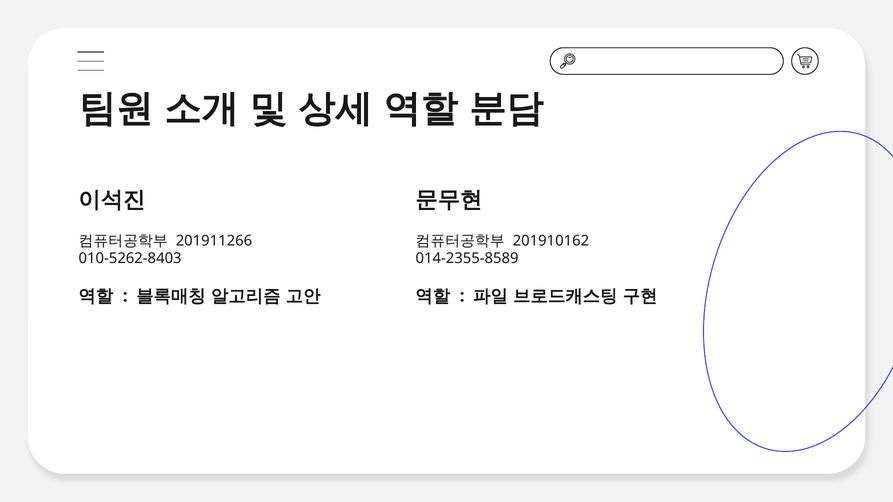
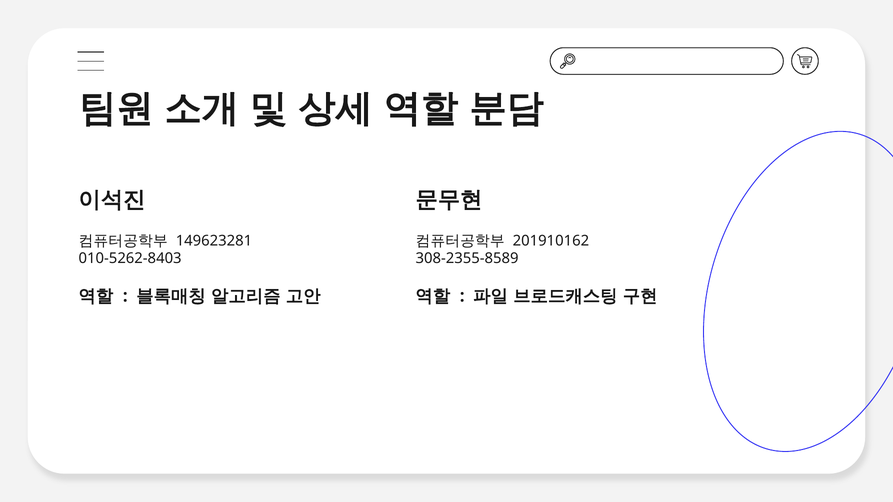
201911266: 201911266 -> 149623281 (214, 241)
014-2355-8589: 014-2355-8589 -> 308-2355-8589 (467, 259)
